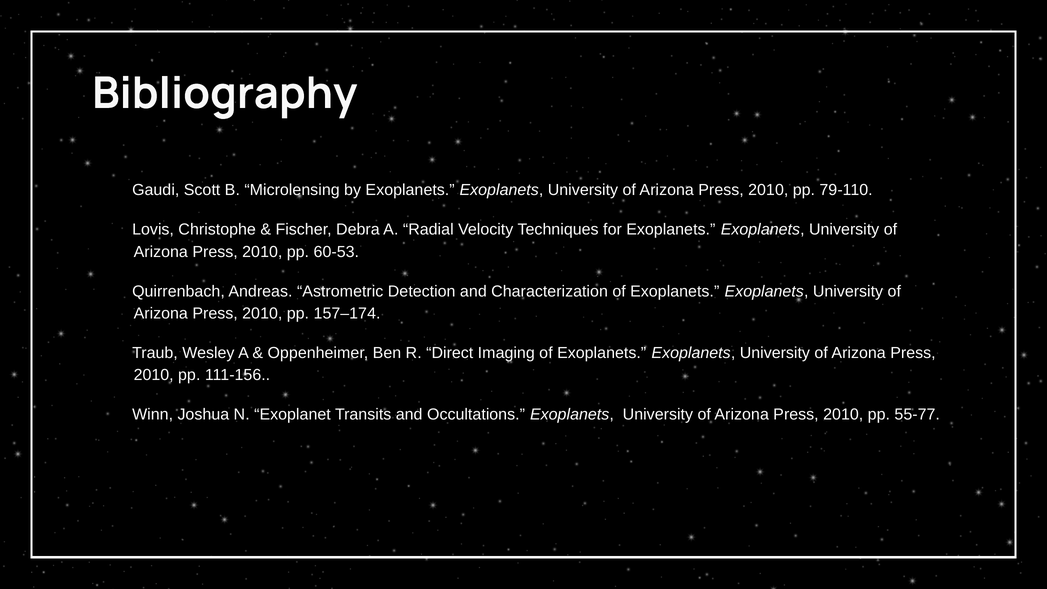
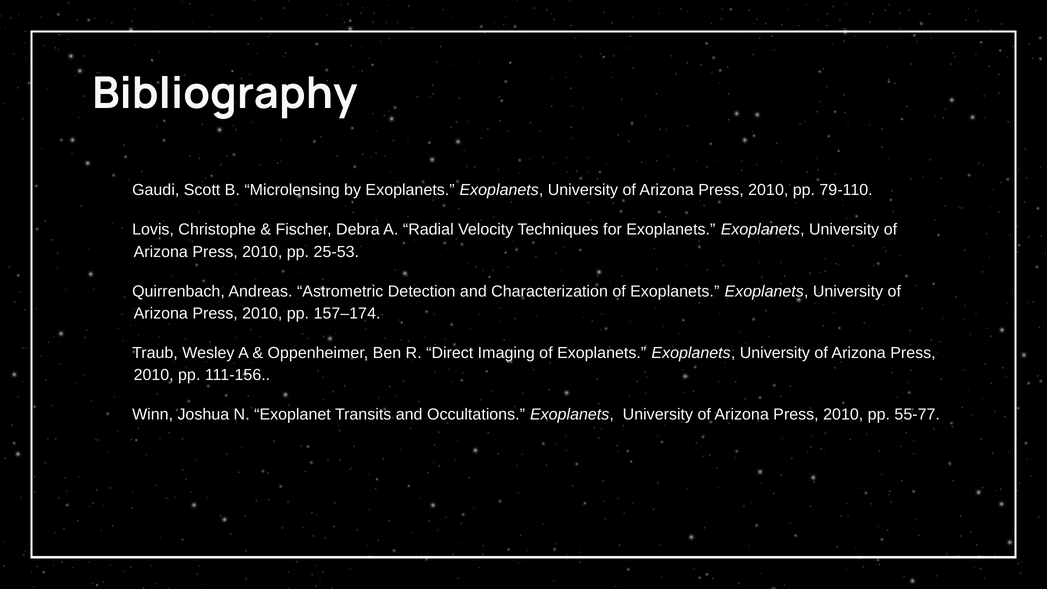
60-53: 60-53 -> 25-53 (336, 252)
